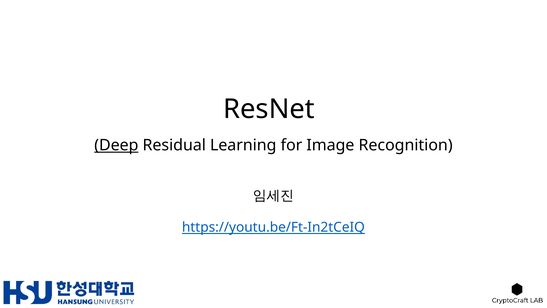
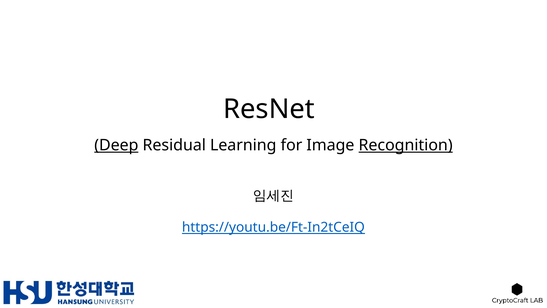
Recognition underline: none -> present (406, 145)
